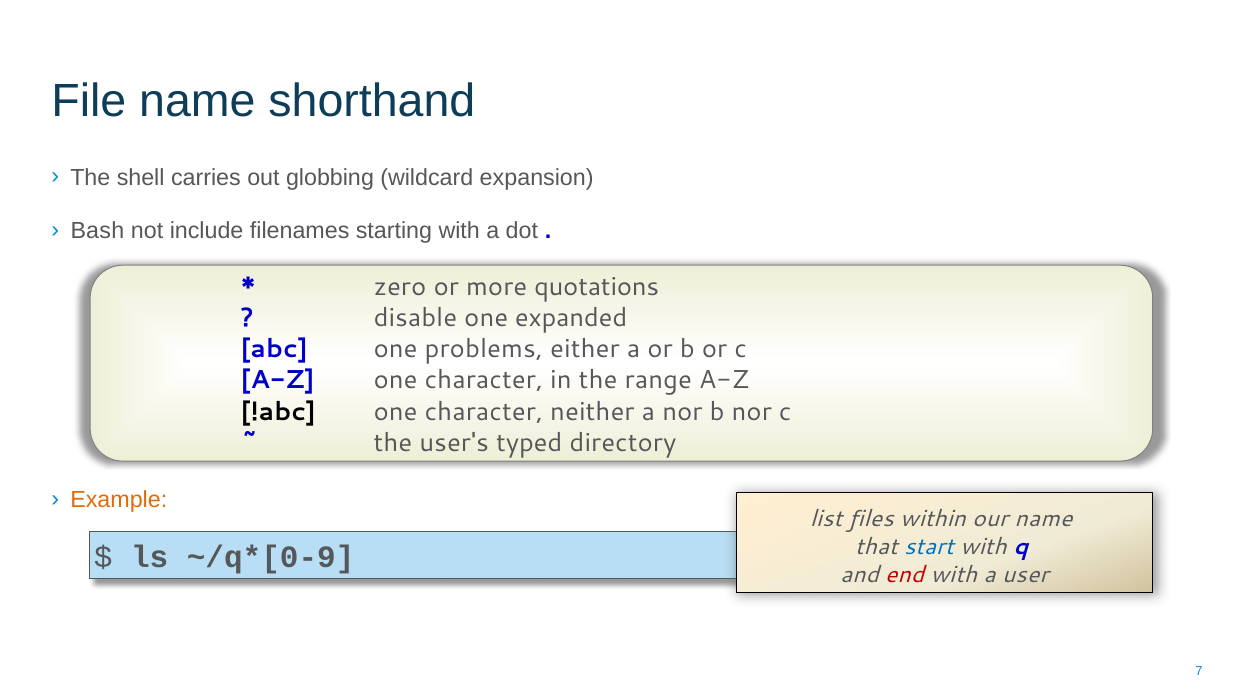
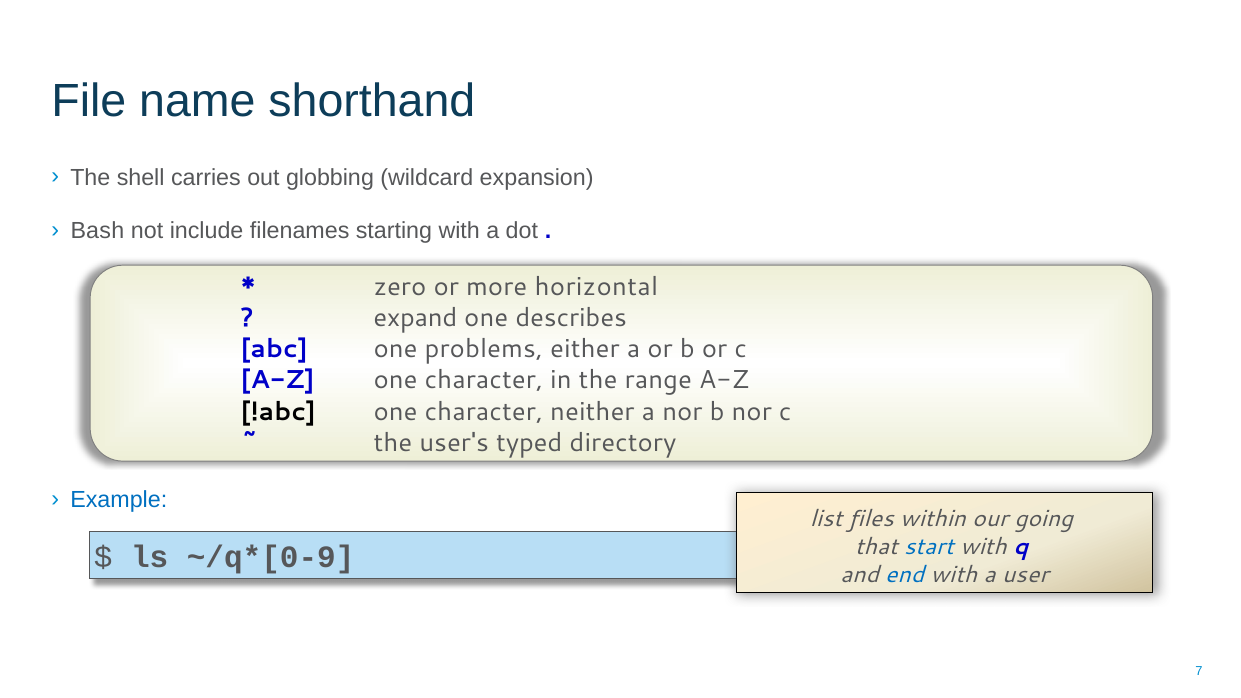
quotations: quotations -> horizontal (596, 287)
disable: disable -> expand (415, 318)
expanded: expanded -> describes (571, 318)
Example colour: orange -> blue (119, 500)
our name: name -> going (1044, 519)
end colour: red -> blue (905, 575)
